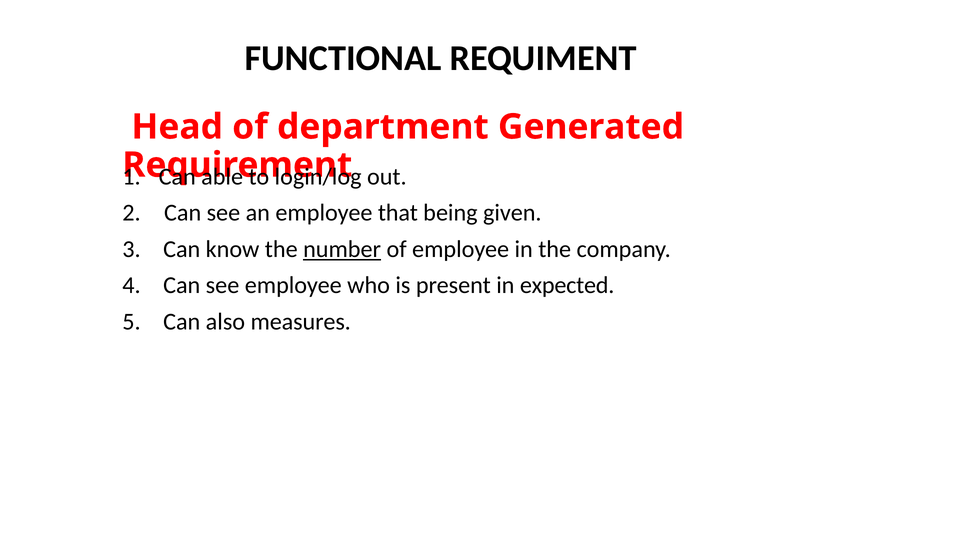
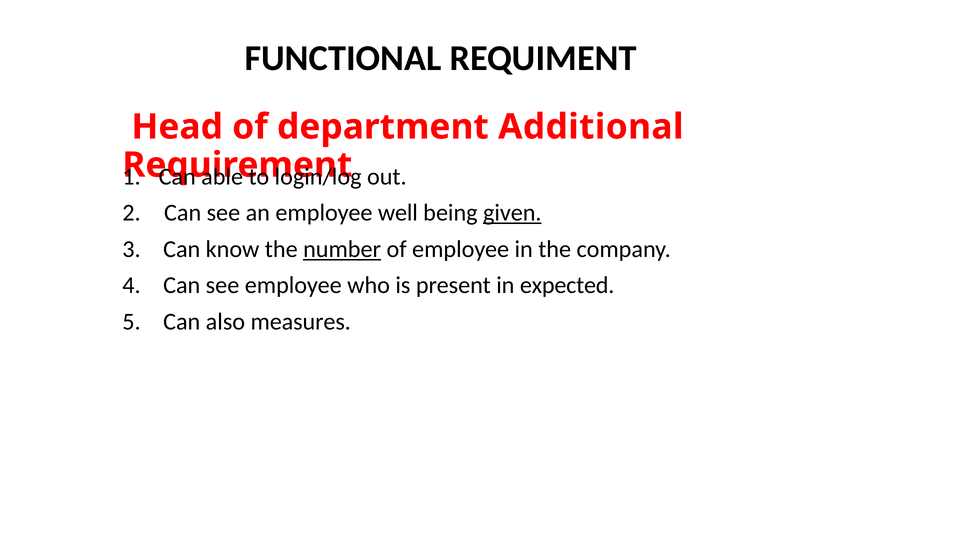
Generated: Generated -> Additional (591, 127)
that: that -> well (398, 213)
given underline: none -> present (512, 213)
